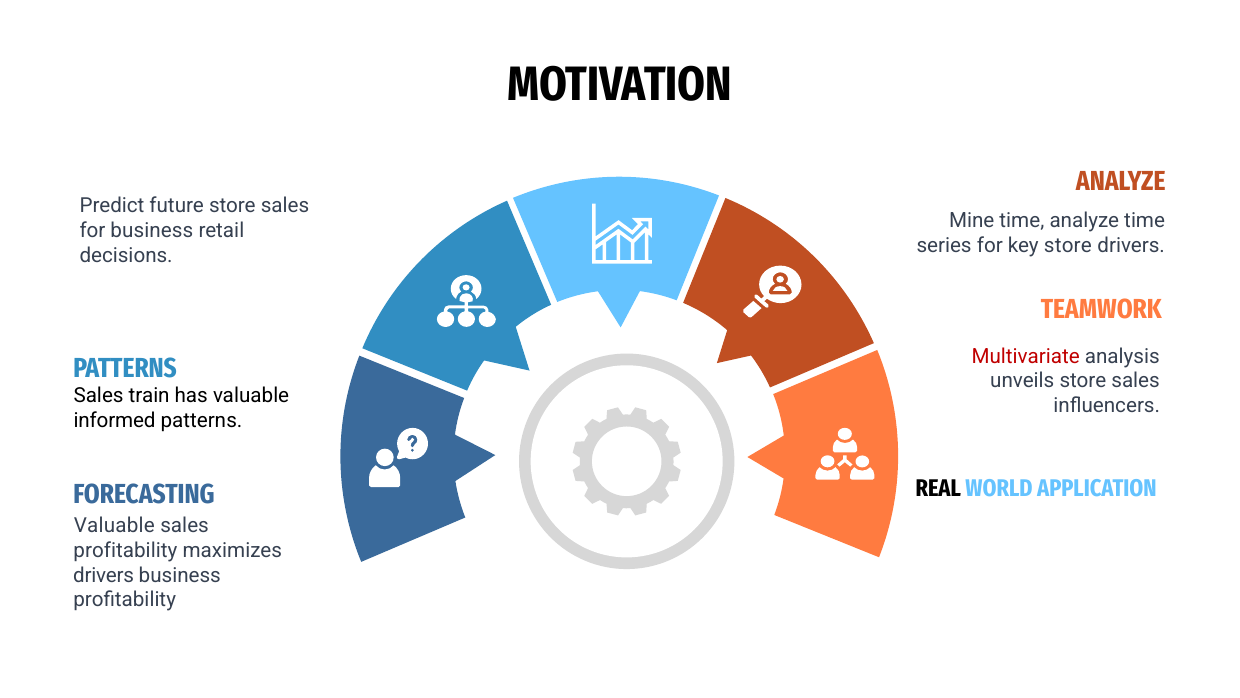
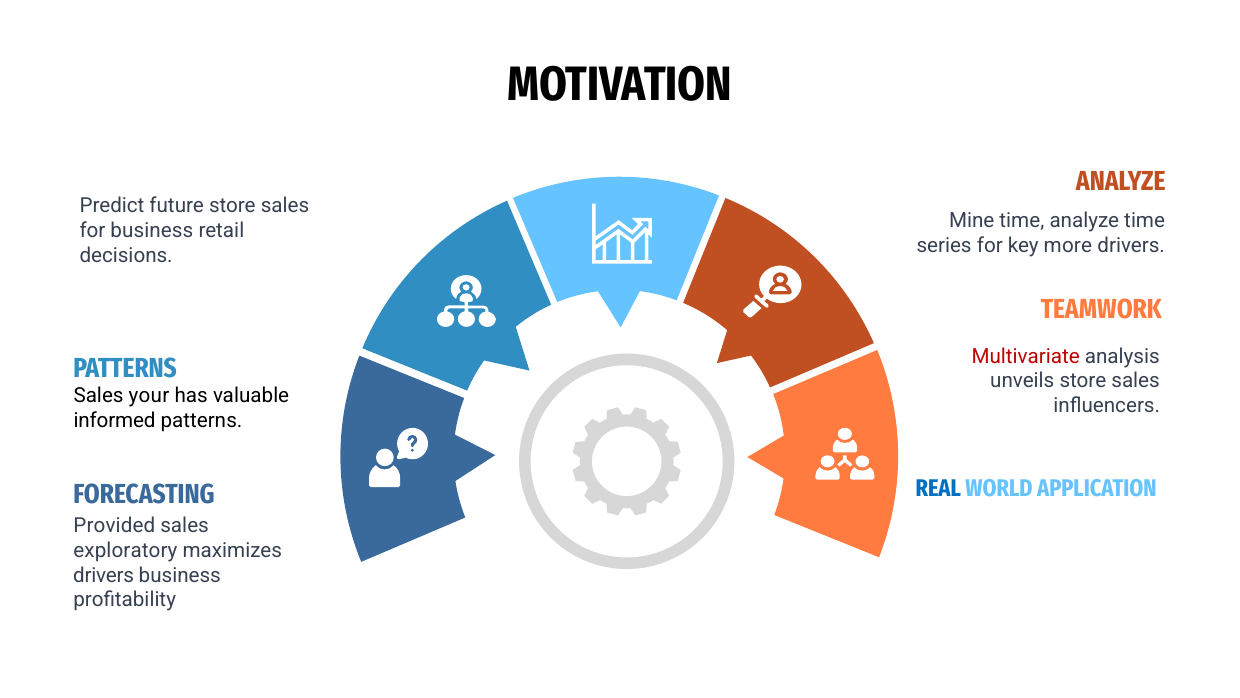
key store: store -> more (1068, 246)
train: train -> your (149, 396)
REAL colour: black -> blue (938, 488)
Valuable: Valuable -> Provided (114, 525)
profitability: profitability -> exploratory (125, 550)
